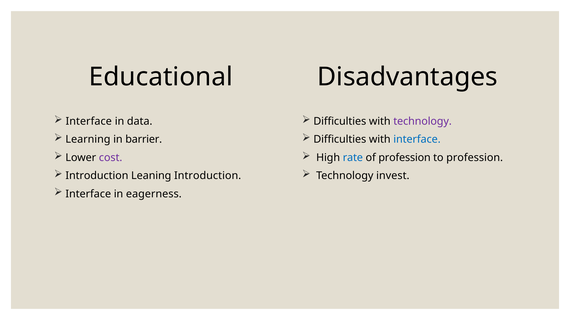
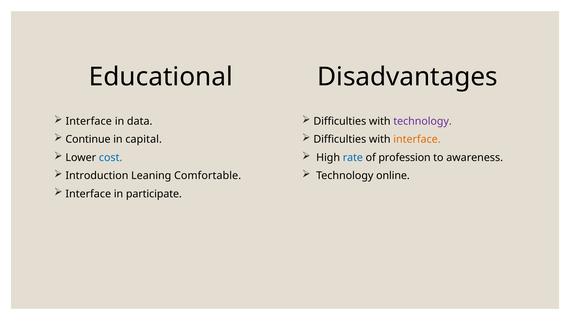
Learning: Learning -> Continue (88, 140)
barrier: barrier -> capital (144, 140)
interface colour: blue -> orange (417, 140)
cost colour: purple -> blue (111, 158)
to profession: profession -> awareness (475, 158)
Leaning Introduction: Introduction -> Comfortable (208, 176)
invest: invest -> online (393, 176)
eagerness: eagerness -> participate (154, 194)
